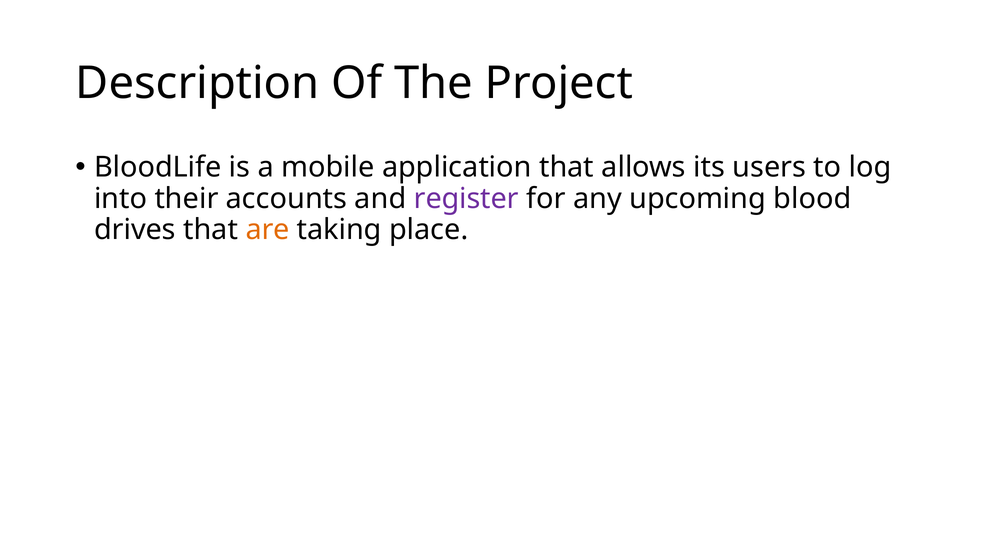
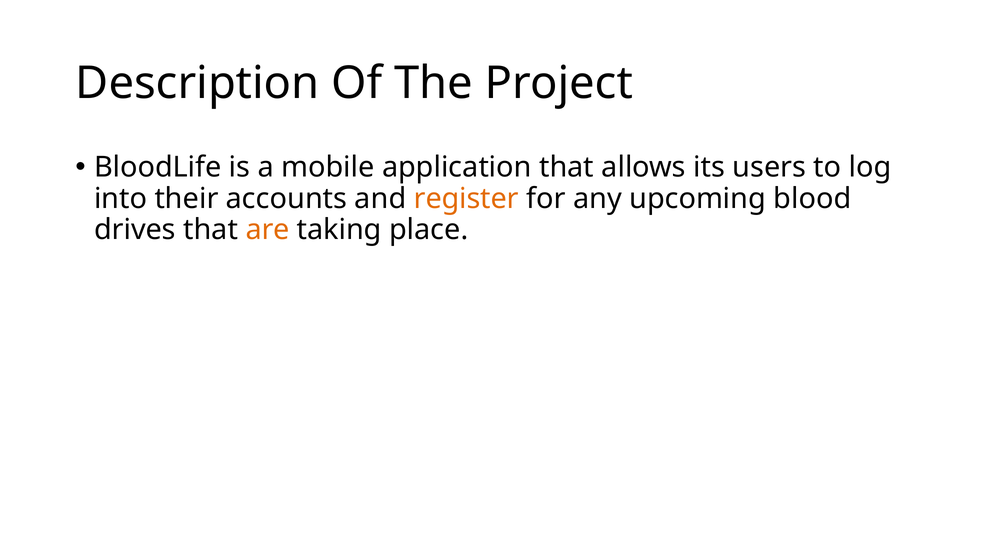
register colour: purple -> orange (466, 199)
